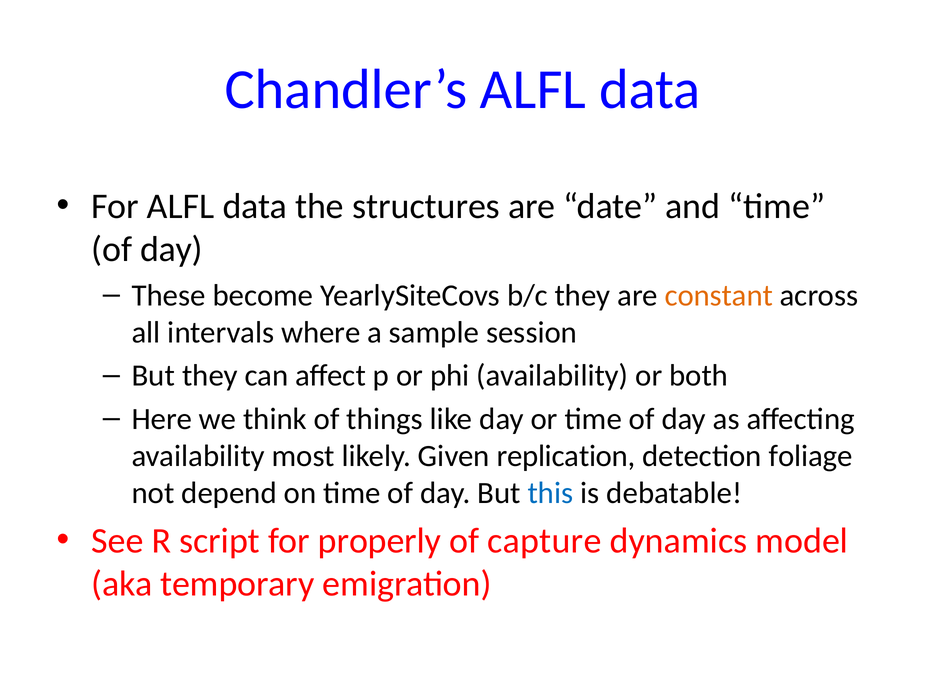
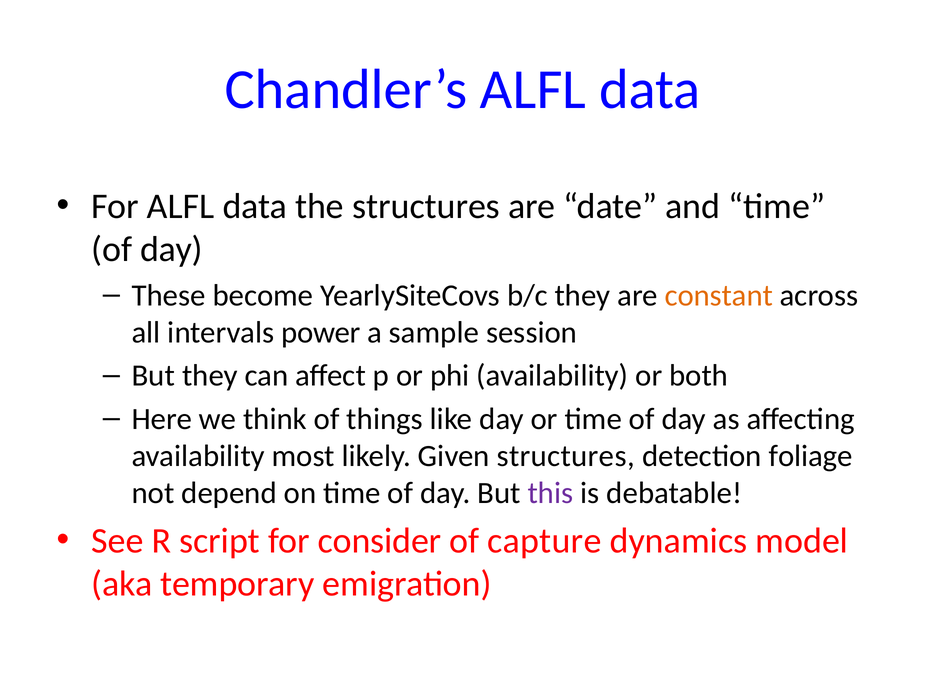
where: where -> power (321, 332)
Given replication: replication -> structures (566, 456)
this colour: blue -> purple (550, 493)
properly: properly -> consider (380, 540)
